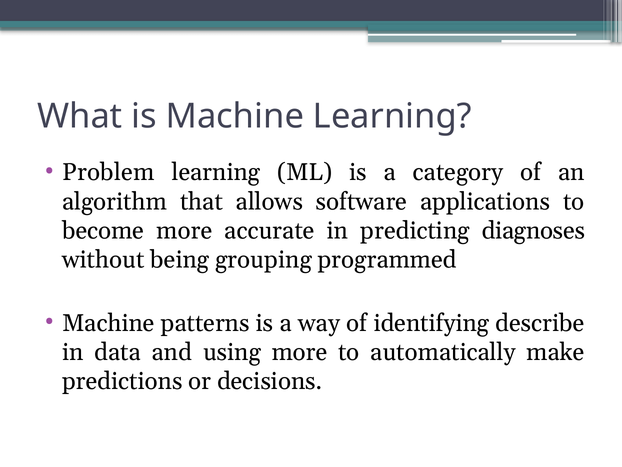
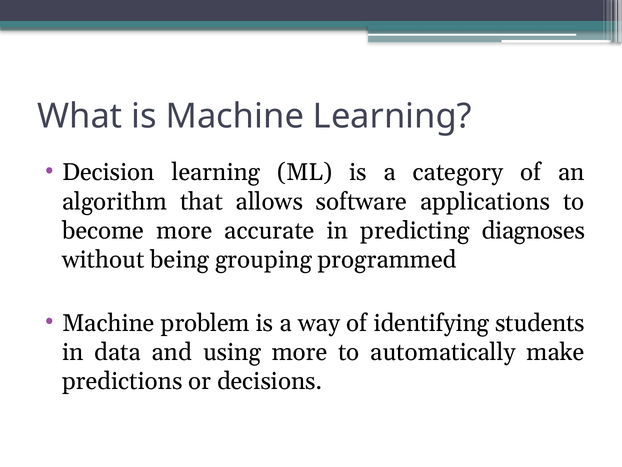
Problem: Problem -> Decision (108, 172)
patterns: patterns -> problem (205, 323)
describe: describe -> students (540, 323)
